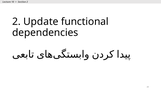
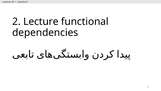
2 Update: Update -> Lecture (41, 22)
